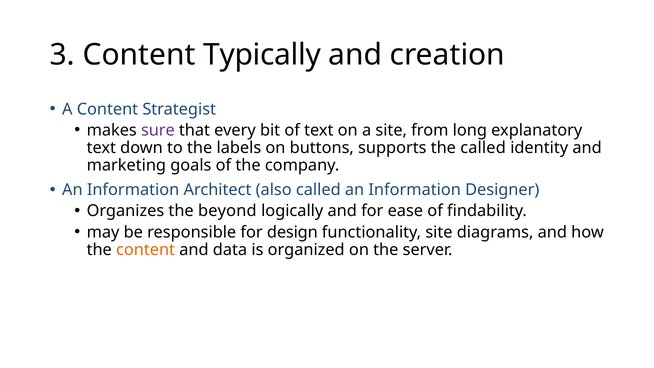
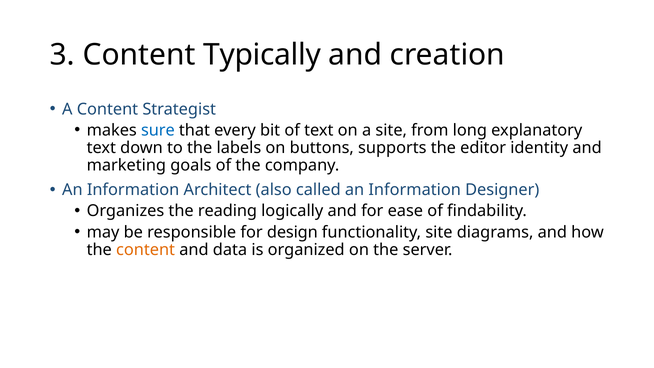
sure colour: purple -> blue (158, 130)
the called: called -> editor (483, 148)
beyond: beyond -> reading (227, 211)
